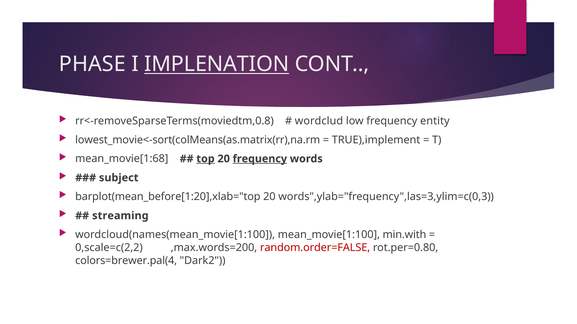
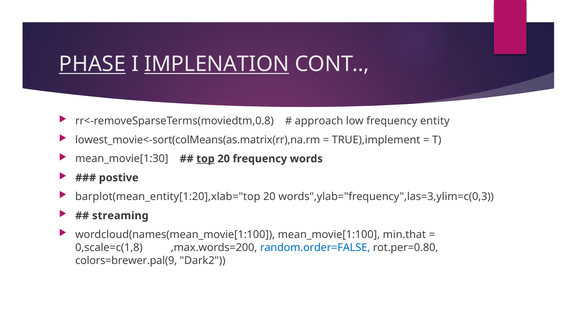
PHASE underline: none -> present (92, 64)
wordclud: wordclud -> approach (319, 121)
mean_movie[1:68: mean_movie[1:68 -> mean_movie[1:30 (122, 159)
frequency underline: present -> none (260, 159)
subject: subject -> postive (119, 178)
barplot(mean_before[1:20],xlab="top: barplot(mean_before[1:20],xlab="top -> barplot(mean_entity[1:20],xlab="top (168, 197)
min.with: min.with -> min.that (404, 235)
0,scale=c(2,2: 0,scale=c(2,2 -> 0,scale=c(1,8 (109, 248)
random.order=FALSE colour: red -> blue (315, 248)
colors=brewer.pal(4: colors=brewer.pal(4 -> colors=brewer.pal(9 (126, 261)
